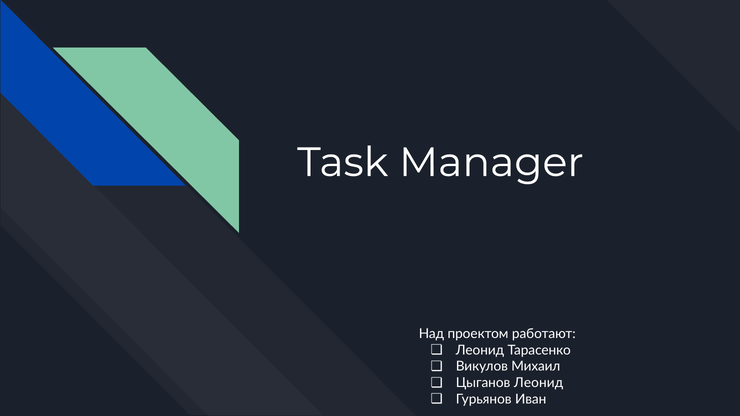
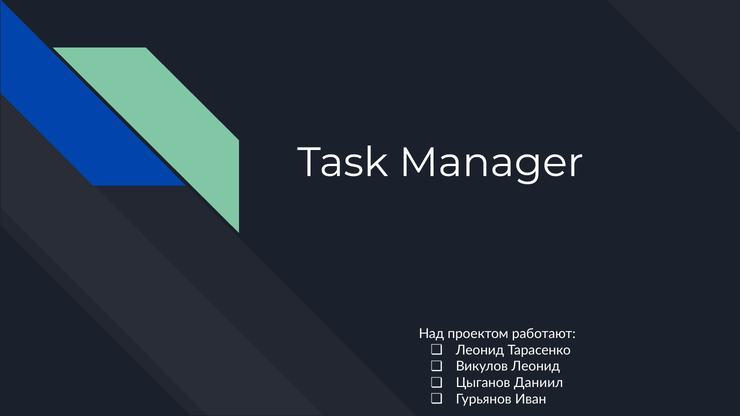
Викулов Михаил: Михаил -> Леонид (536, 367)
Цыганов Леонид: Леонид -> Даниил (539, 383)
